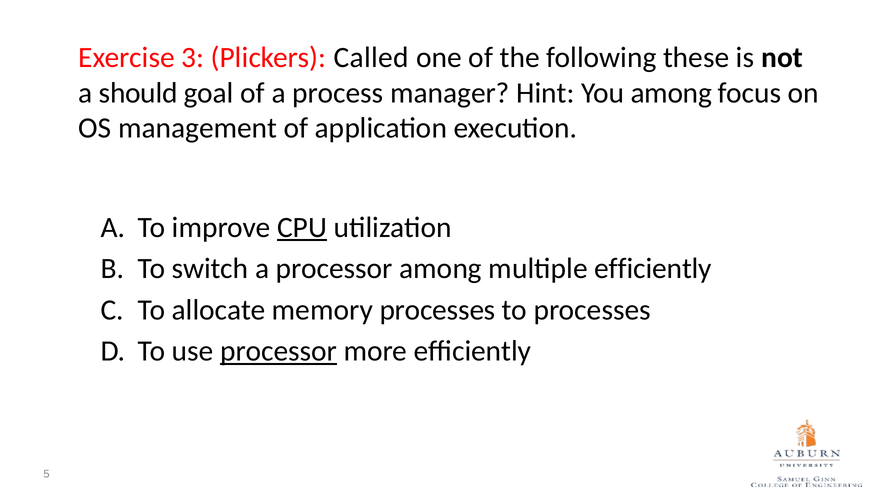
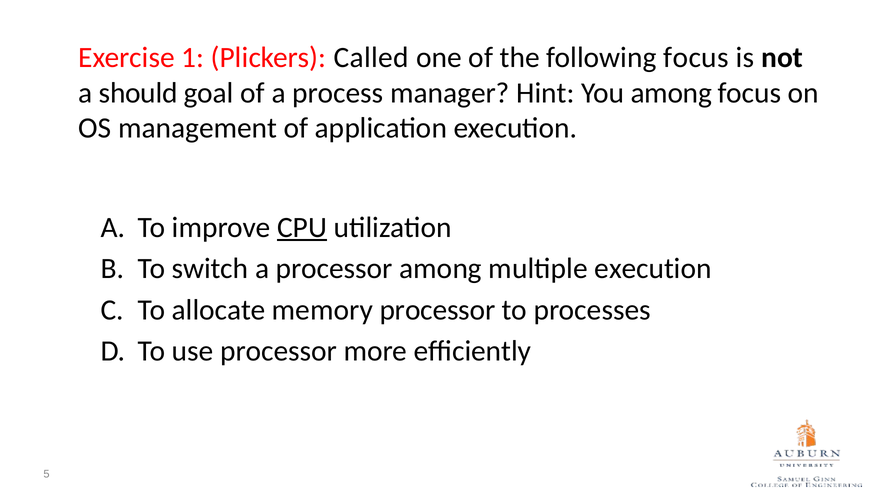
3: 3 -> 1 (193, 57)
following these: these -> focus (696, 57)
multiple efficiently: efficiently -> execution (653, 269)
memory processes: processes -> processor (438, 310)
processor underline: present -> none (279, 351)
